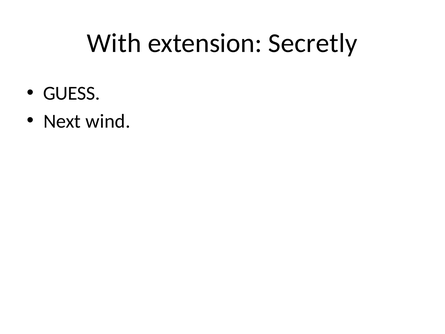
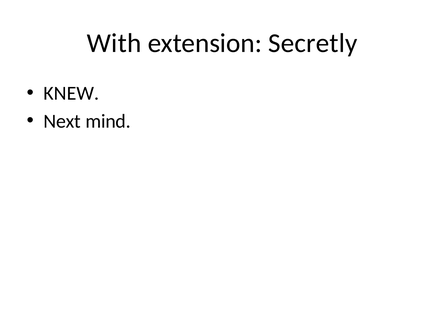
GUESS: GUESS -> KNEW (71, 93)
wind: wind -> mind (108, 121)
